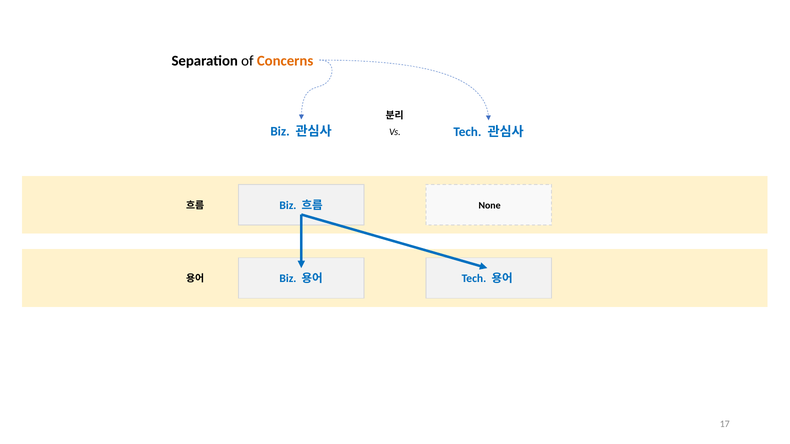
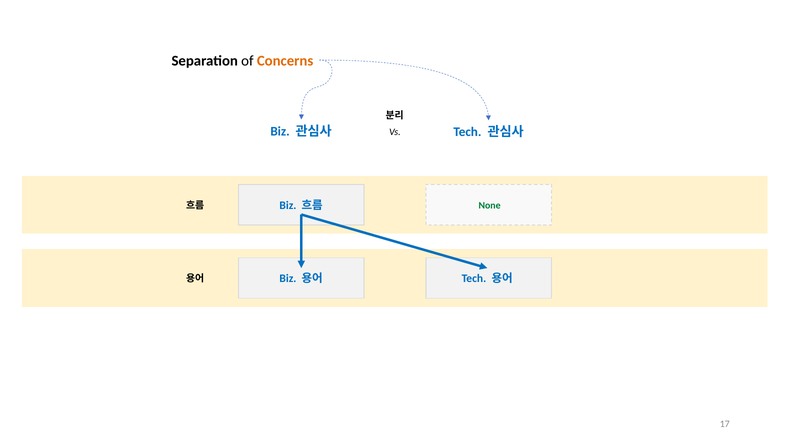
None colour: black -> green (490, 206)
